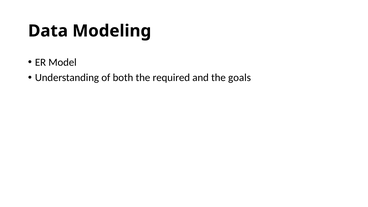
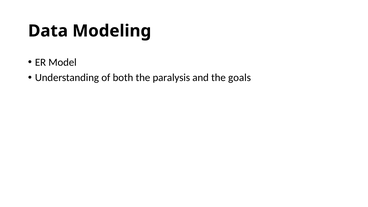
required: required -> paralysis (171, 78)
